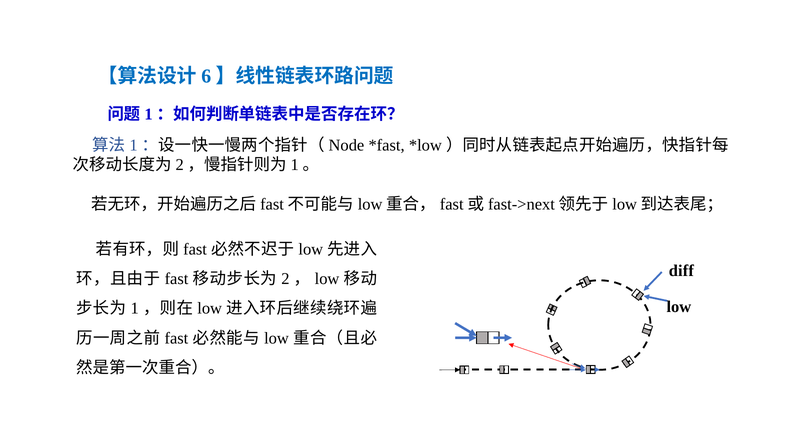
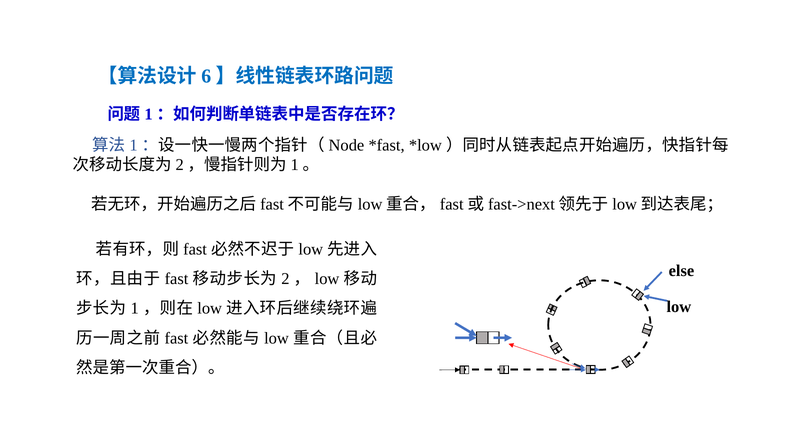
diff: diff -> else (681, 270)
